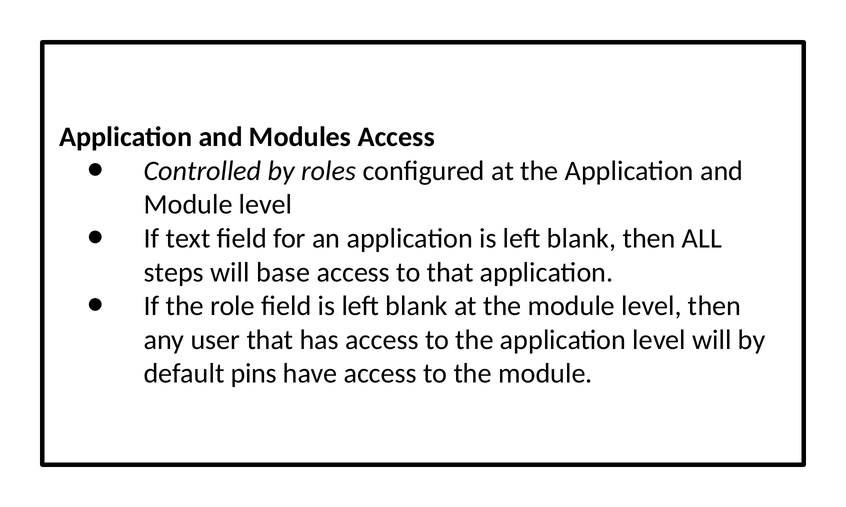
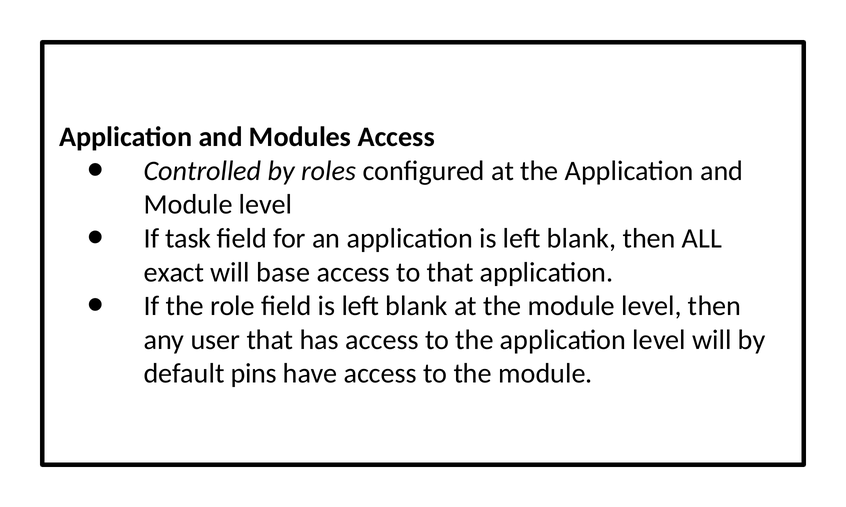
text: text -> task (188, 239)
steps: steps -> exact (174, 273)
